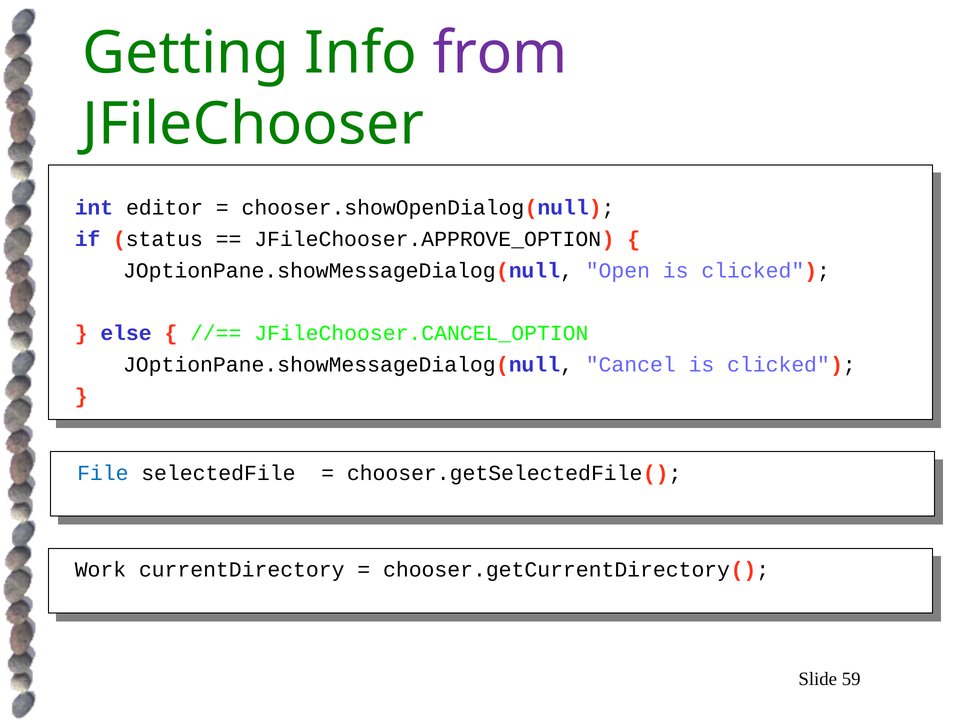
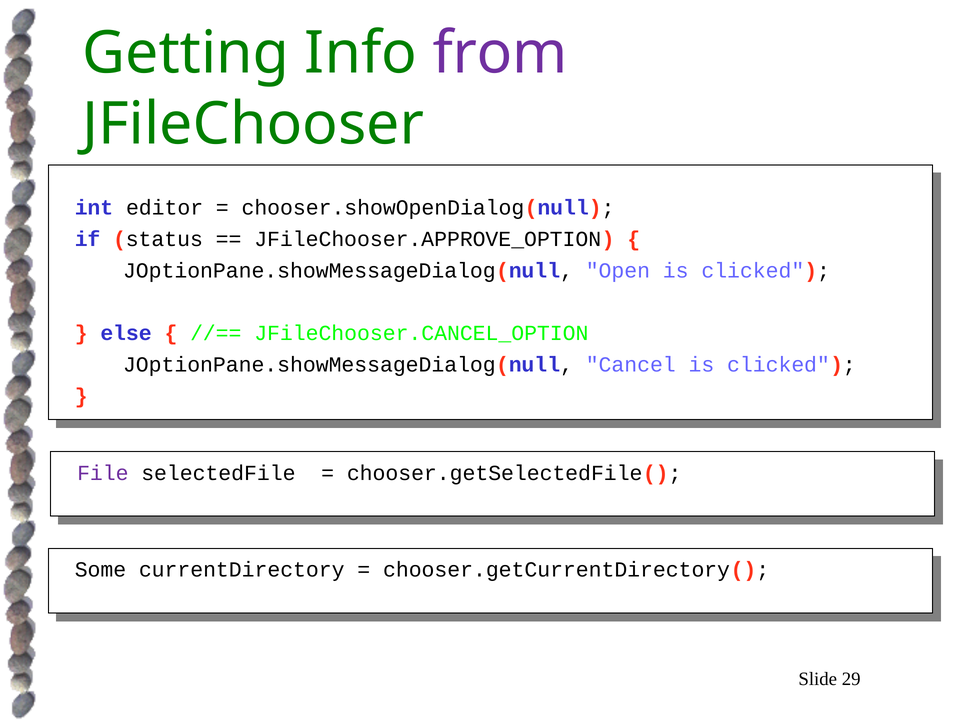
File colour: blue -> purple (103, 473)
Work: Work -> Some (100, 569)
59: 59 -> 29 (851, 678)
